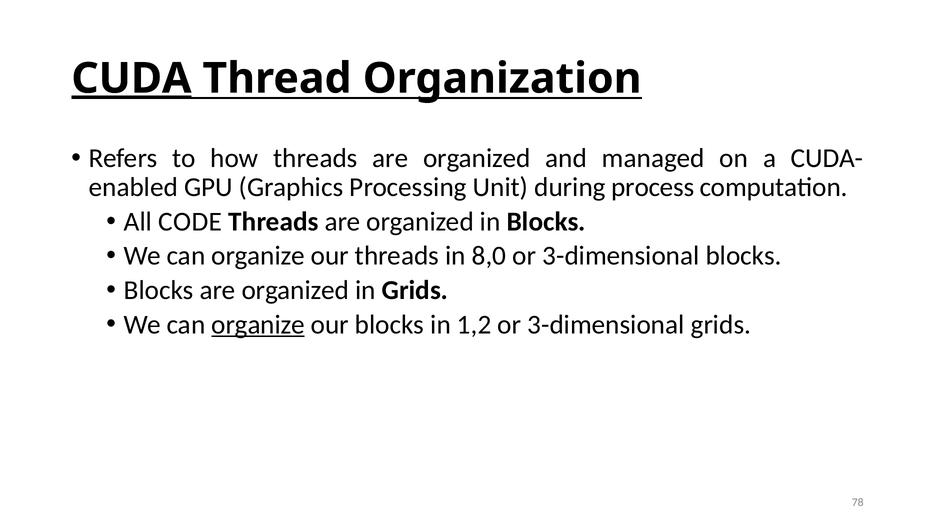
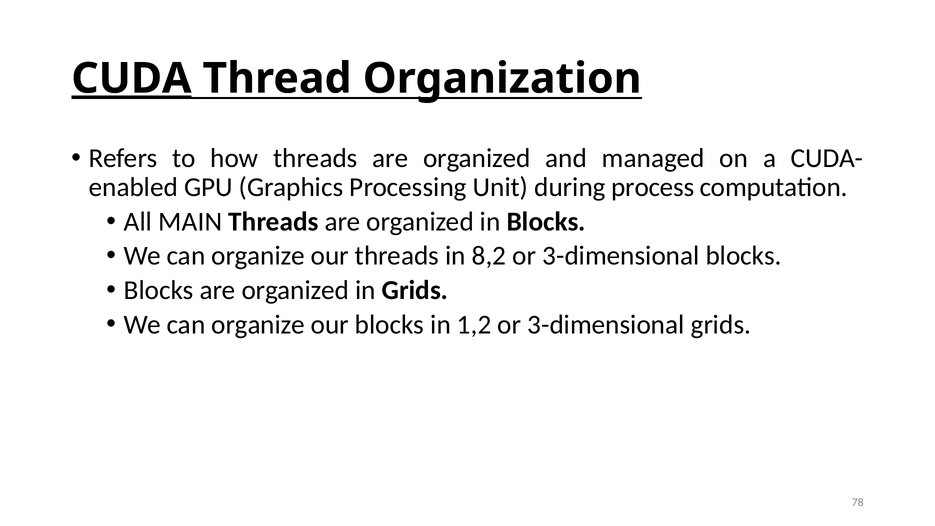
CODE: CODE -> MAIN (190, 222)
8,0: 8,0 -> 8,2 (489, 256)
organize underline: present -> none (258, 324)
